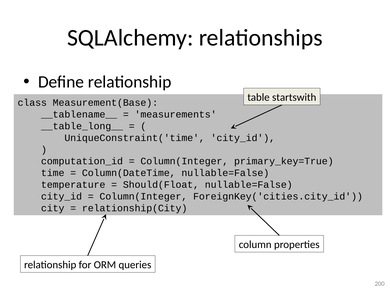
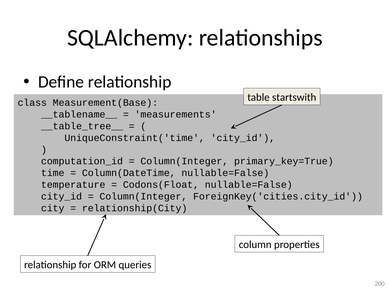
__table_long__: __table_long__ -> __table_tree__ (82, 126)
Should(Float: Should(Float -> Codons(Float (161, 184)
